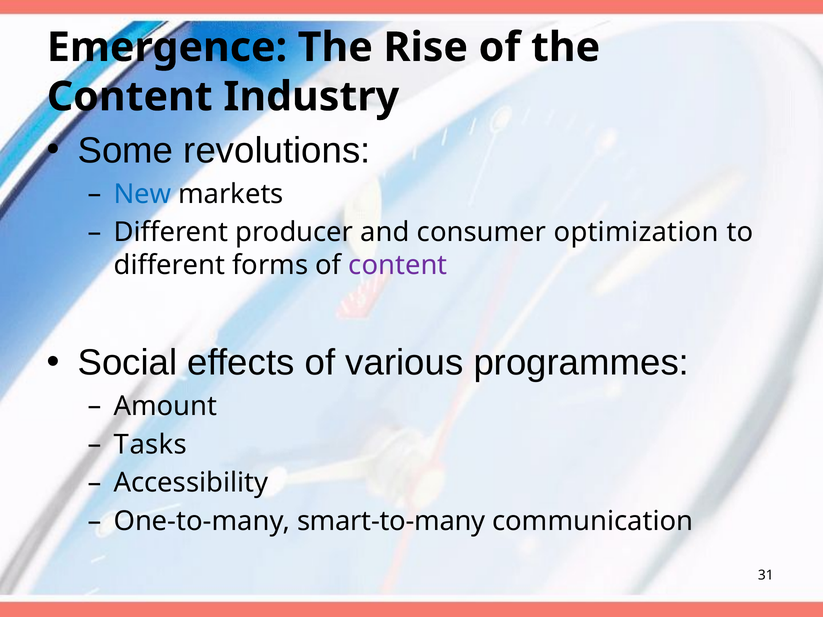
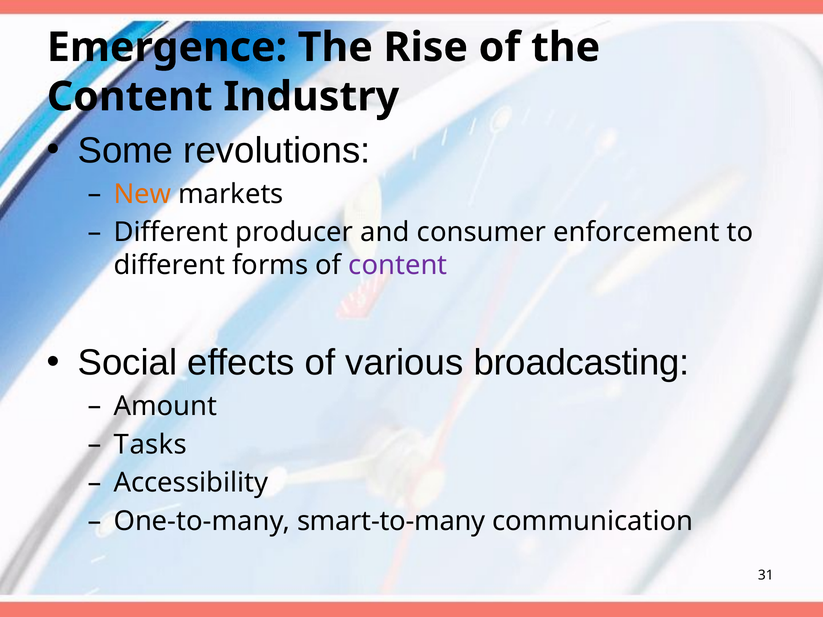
New colour: blue -> orange (142, 194)
optimization: optimization -> enforcement (636, 232)
programmes: programmes -> broadcasting (581, 363)
